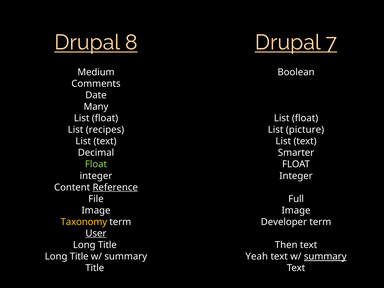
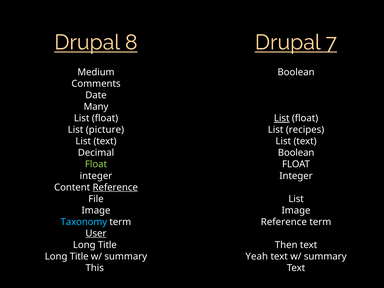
List underline: none -> present (282, 118)
recipes: recipes -> picture (105, 130)
picture: picture -> recipes (305, 130)
Smarter: Smarter -> Boolean (296, 153)
Full: Full -> List (296, 199)
Taxonomy colour: yellow -> light blue (84, 222)
Developer: Developer -> Reference (284, 222)
summary underline: present -> none (325, 256)
Title: Title -> This (95, 268)
